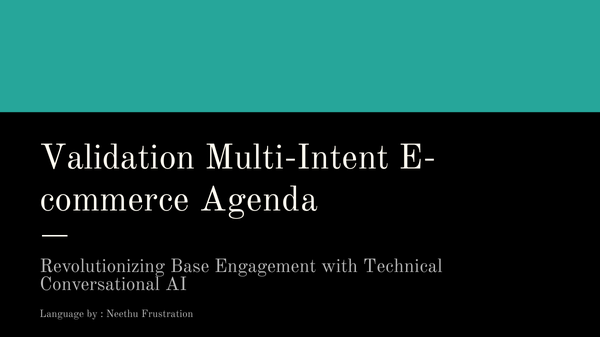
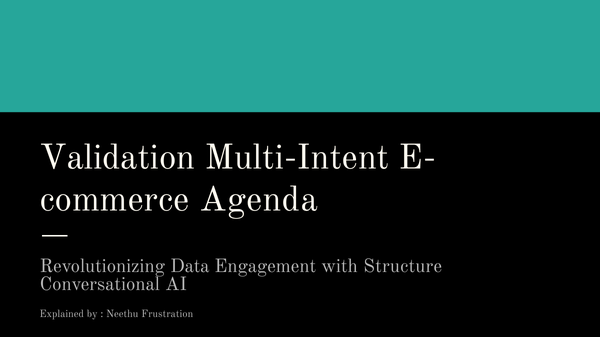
Base: Base -> Data (190, 266)
Technical: Technical -> Structure (403, 266)
Language: Language -> Explained (62, 314)
